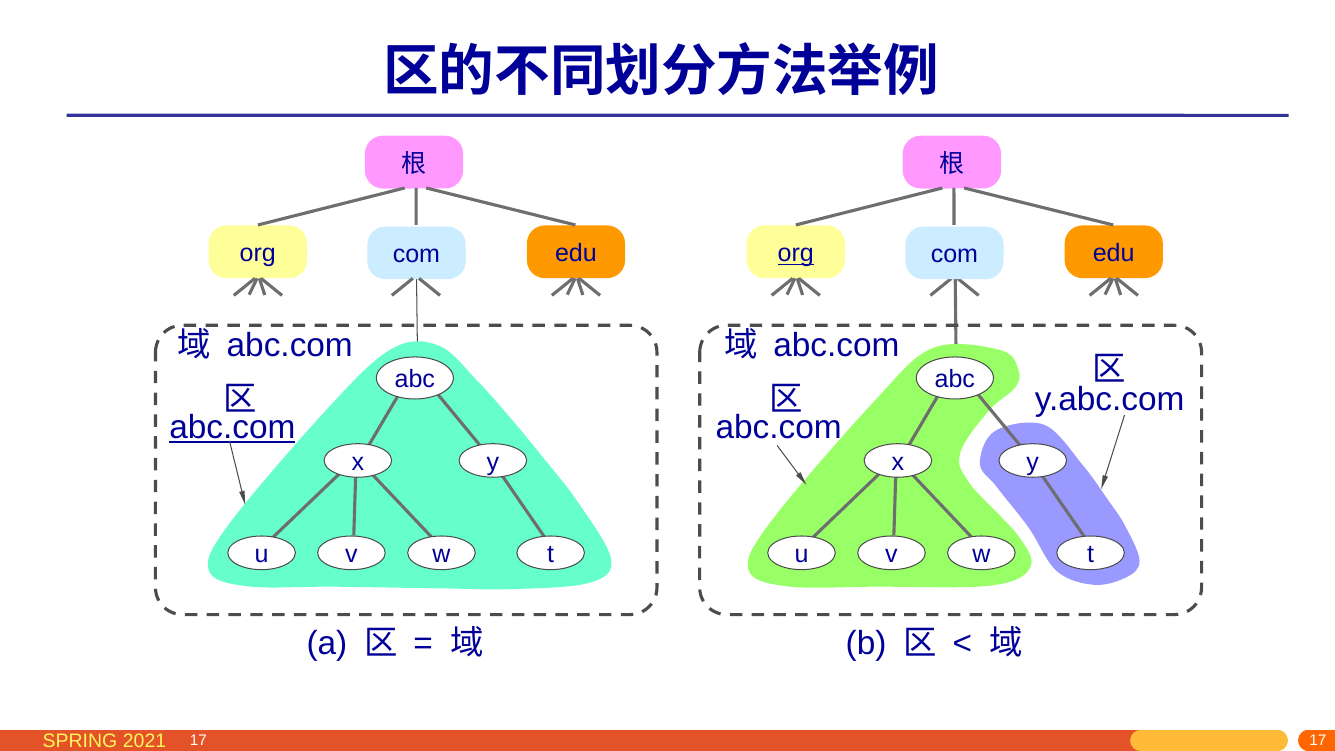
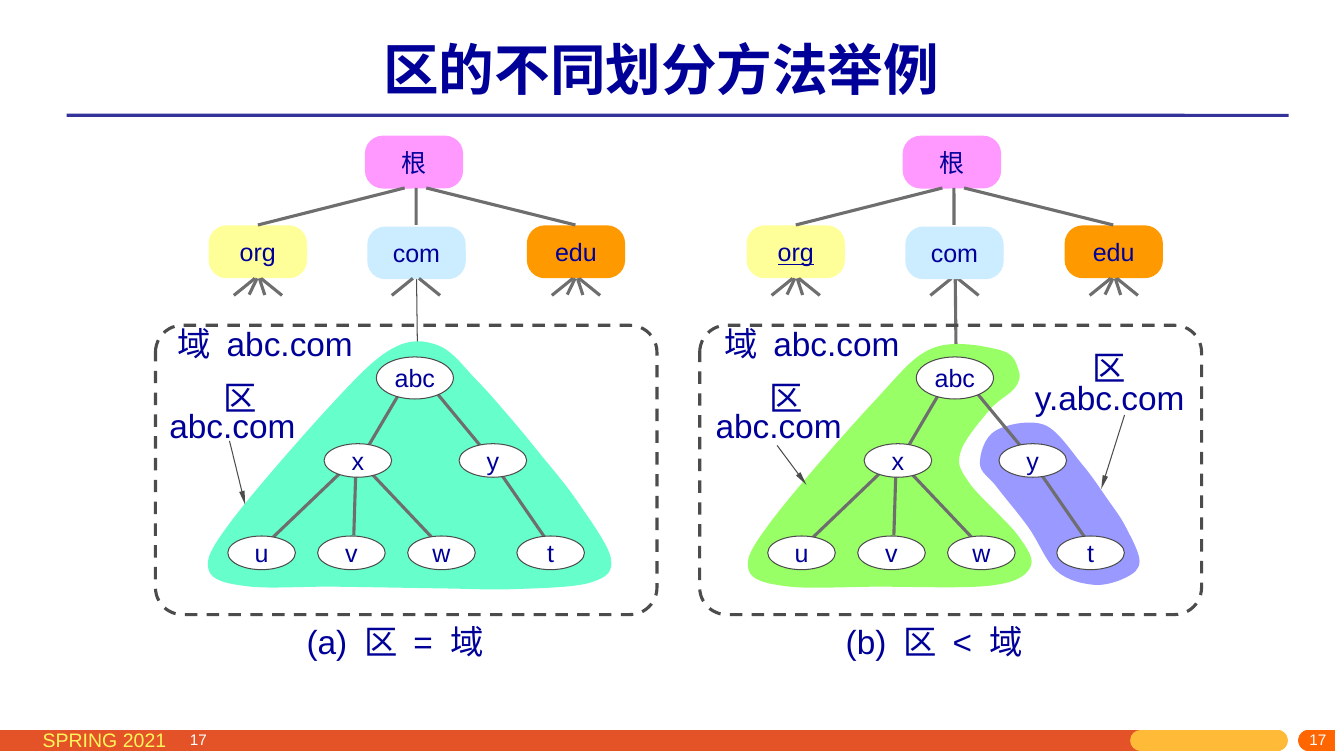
abc.com underline: present -> none (232, 428)
